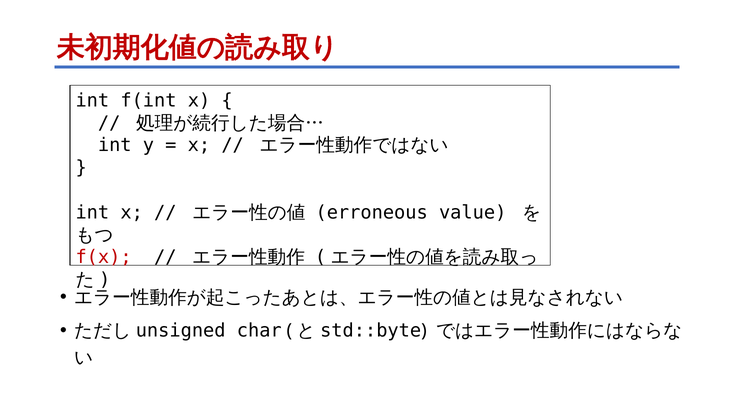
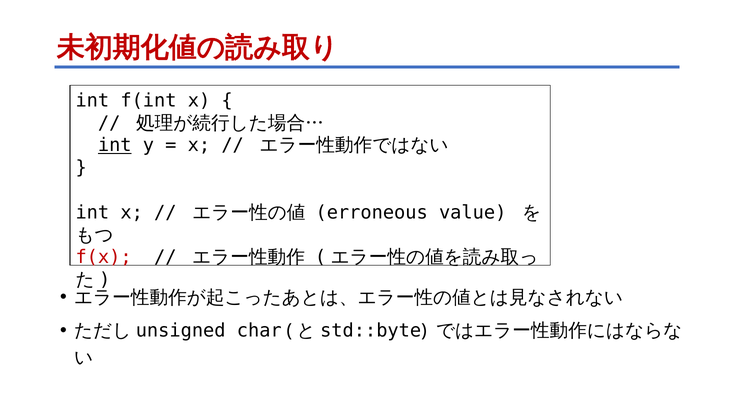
int underline: none -> present (115, 145)
